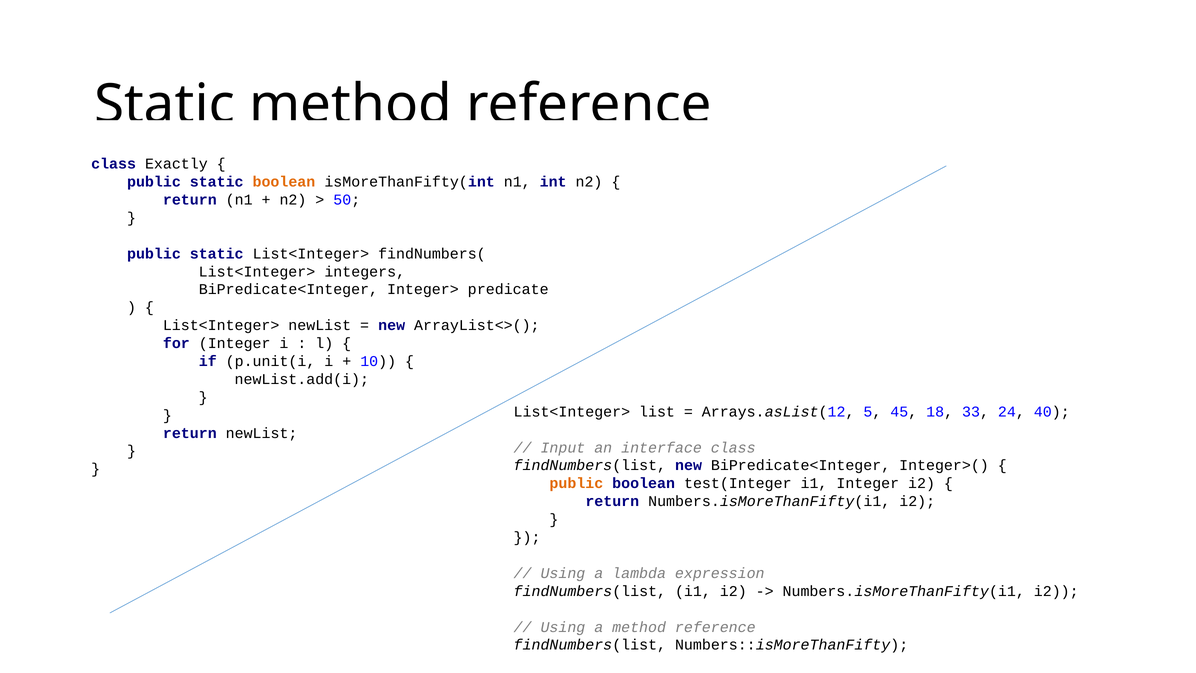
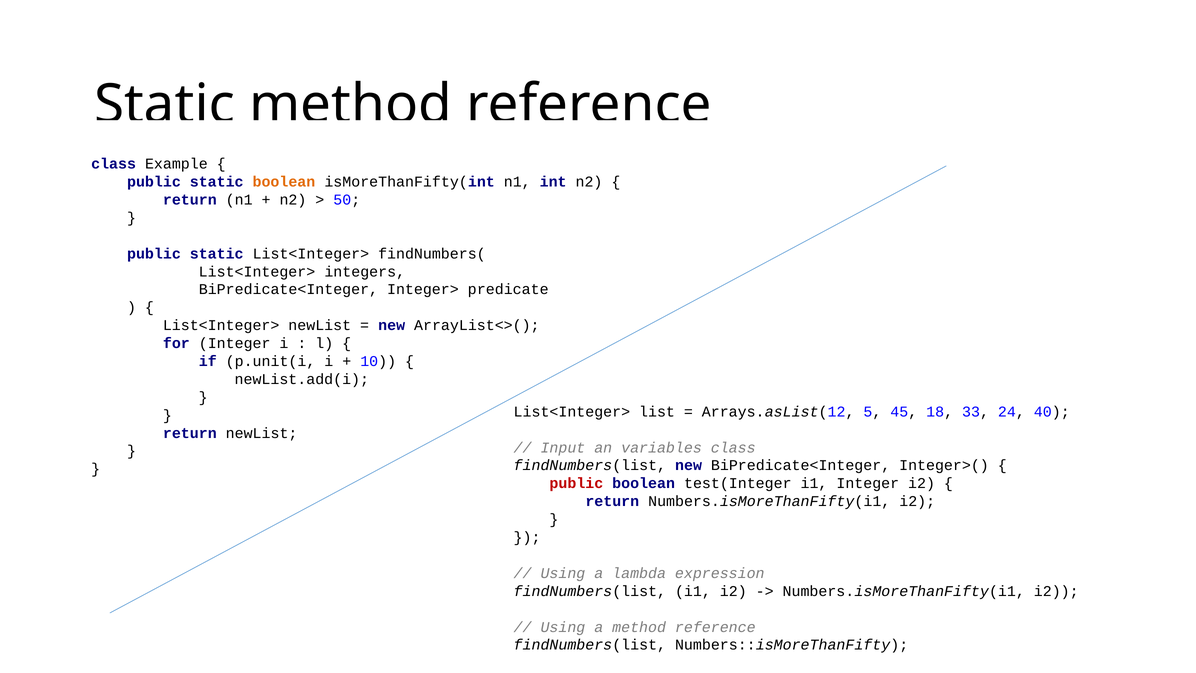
Exactly: Exactly -> Example (176, 164)
interface: interface -> variables (662, 447)
public colour: orange -> red (576, 483)
